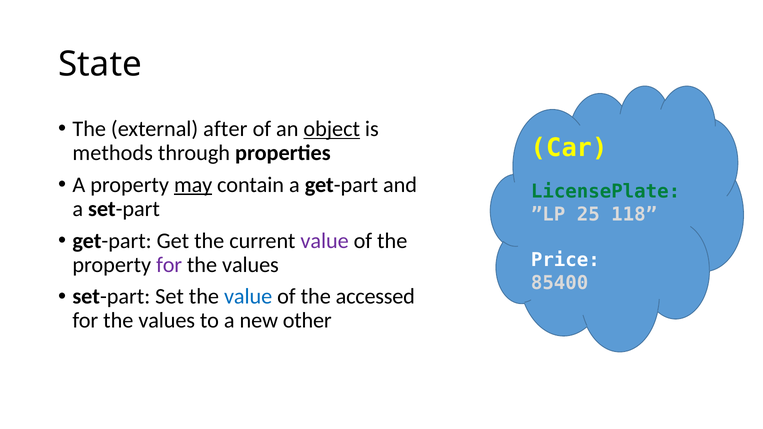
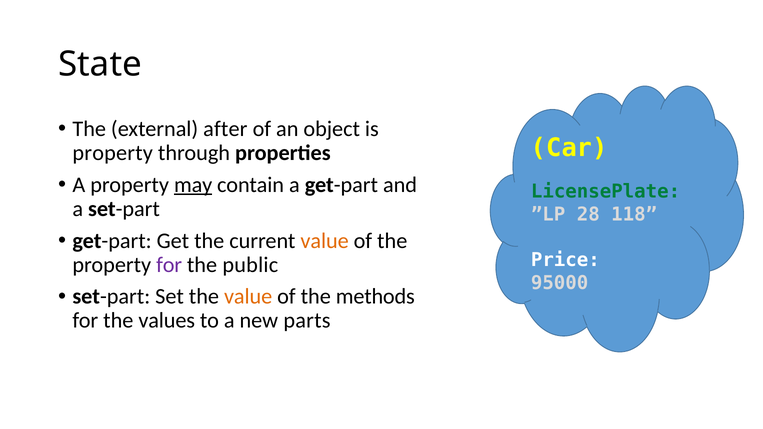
object underline: present -> none (332, 129)
methods: methods -> property (113, 153)
25: 25 -> 28 (588, 214)
value colour: purple -> orange (325, 241)
values: values -> public (250, 265)
85400: 85400 -> 95000 (560, 283)
value colour: blue -> orange (248, 297)
accessed: accessed -> methods (375, 297)
other: other -> parts (307, 321)
